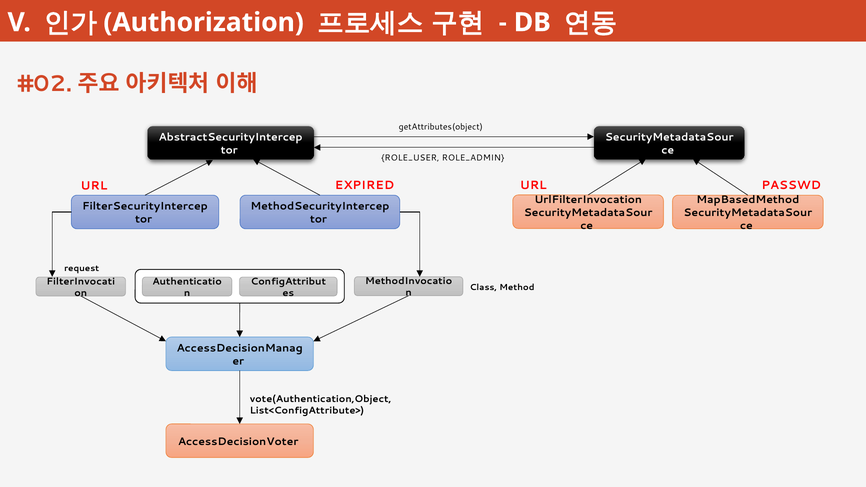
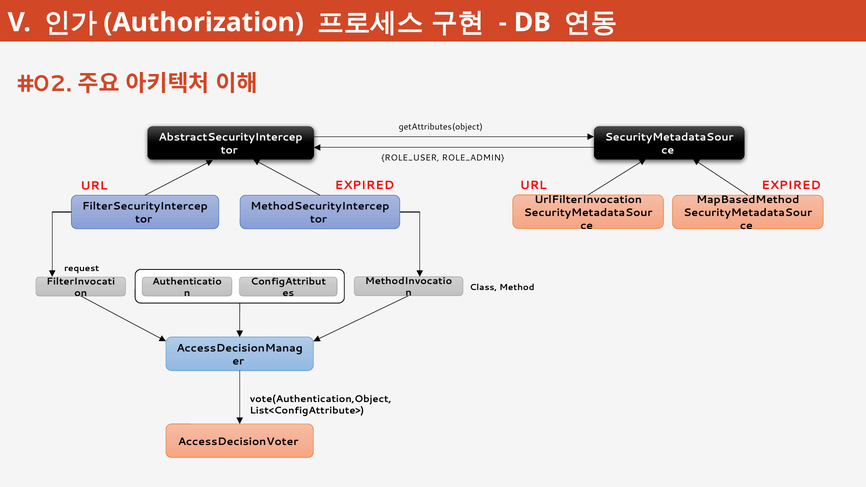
PASSWD: PASSWD -> EXPIRED (791, 185)
